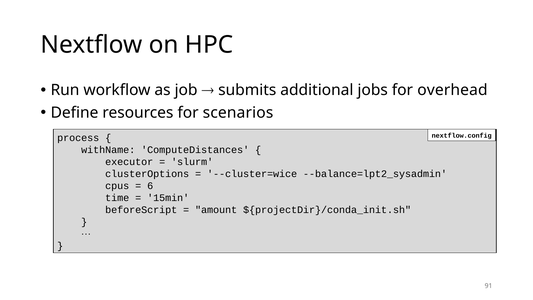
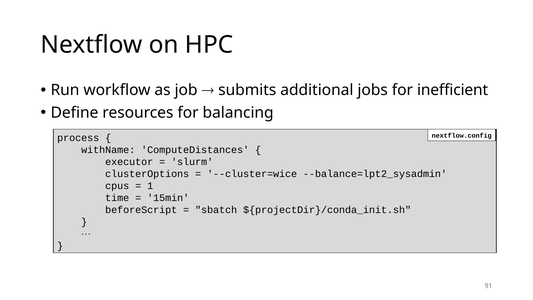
overhead: overhead -> inefficient (453, 90)
scenarios: scenarios -> balancing (238, 112)
6: 6 -> 1 (150, 186)
amount: amount -> sbatch (216, 210)
